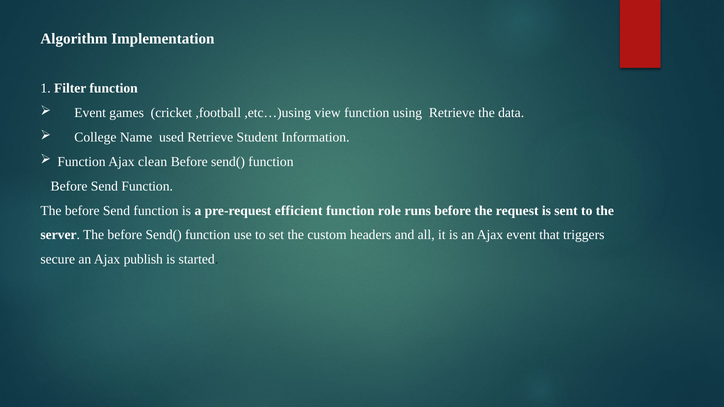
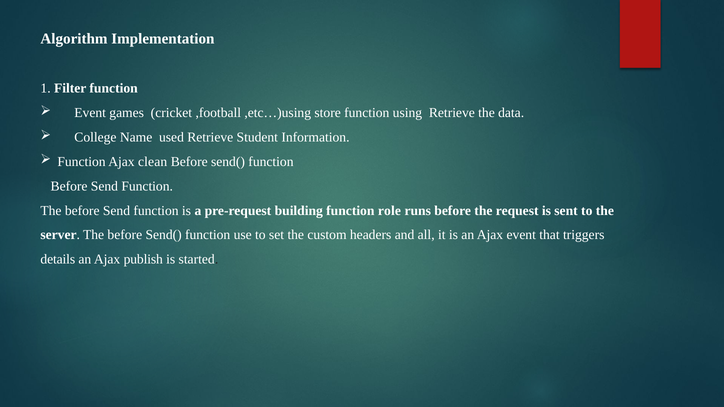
view: view -> store (328, 113)
efficient: efficient -> building (299, 211)
secure: secure -> details (58, 260)
